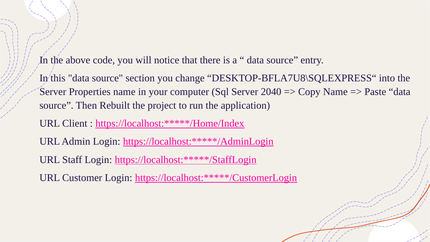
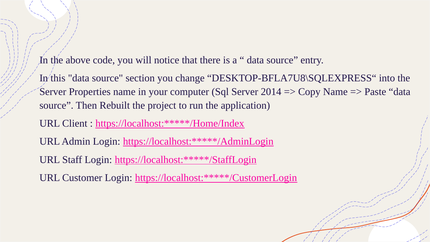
2040: 2040 -> 2014 (271, 92)
